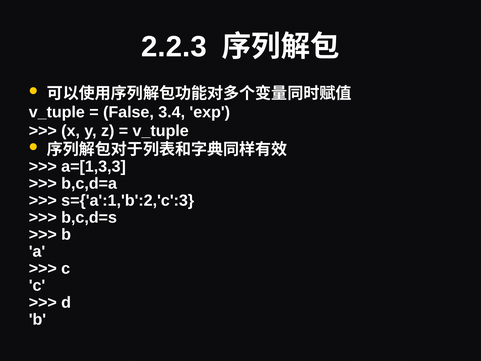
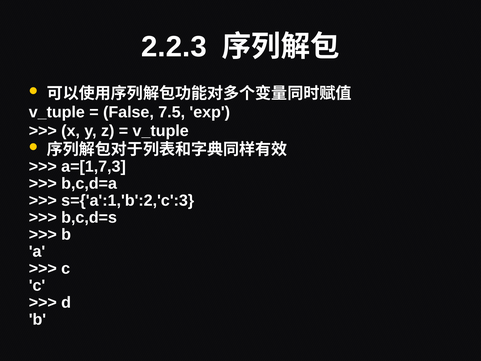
3.4: 3.4 -> 7.5 (172, 112)
a=[1,3,3: a=[1,3,3 -> a=[1,7,3 (94, 166)
